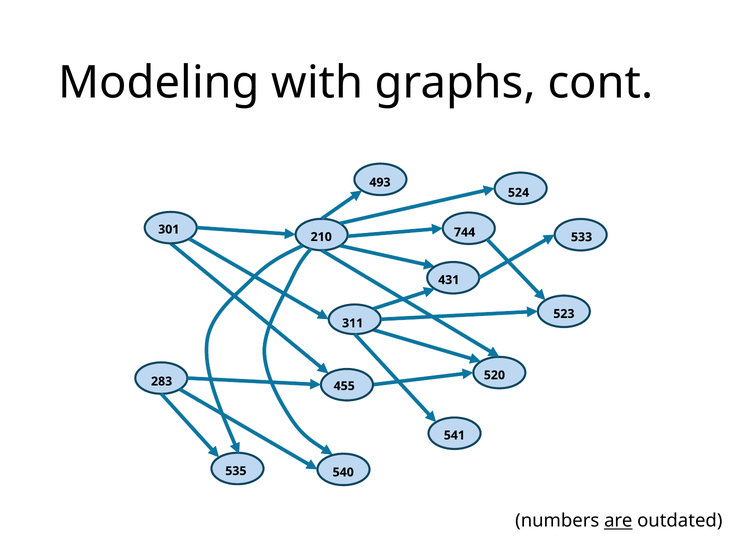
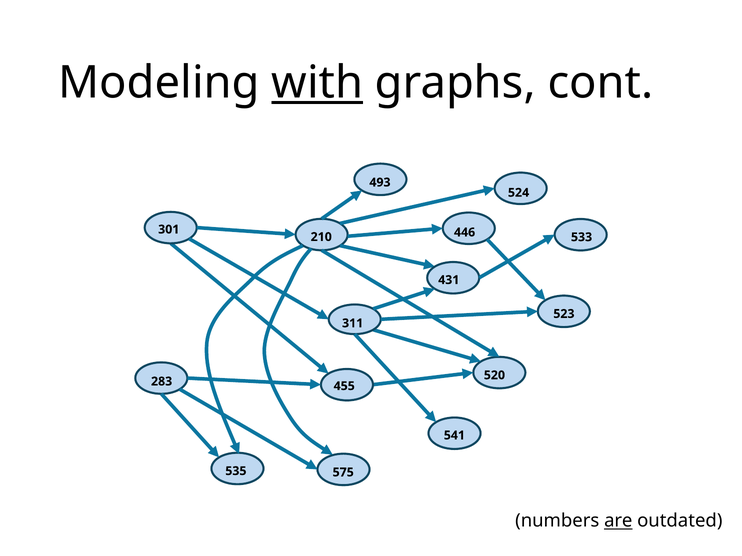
with underline: none -> present (317, 83)
744: 744 -> 446 (465, 233)
540: 540 -> 575 (343, 473)
